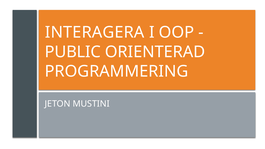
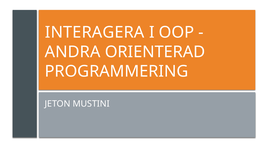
PUBLIC: PUBLIC -> ANDRA (73, 52)
